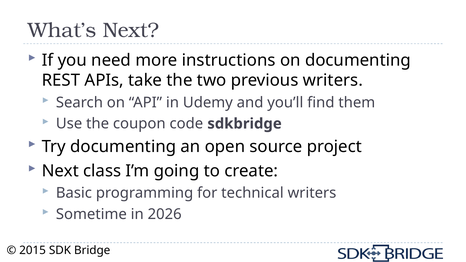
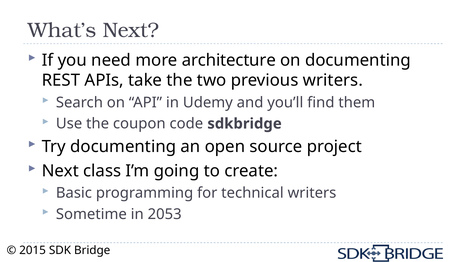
instructions: instructions -> architecture (229, 60)
2026: 2026 -> 2053 (165, 214)
